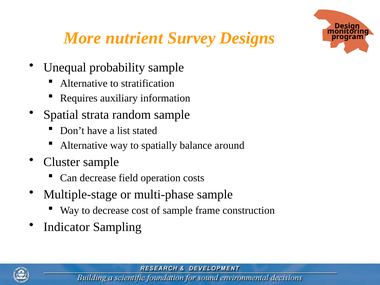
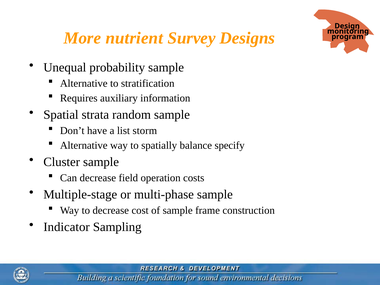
stated: stated -> storm (145, 131)
around: around -> specify (230, 145)
